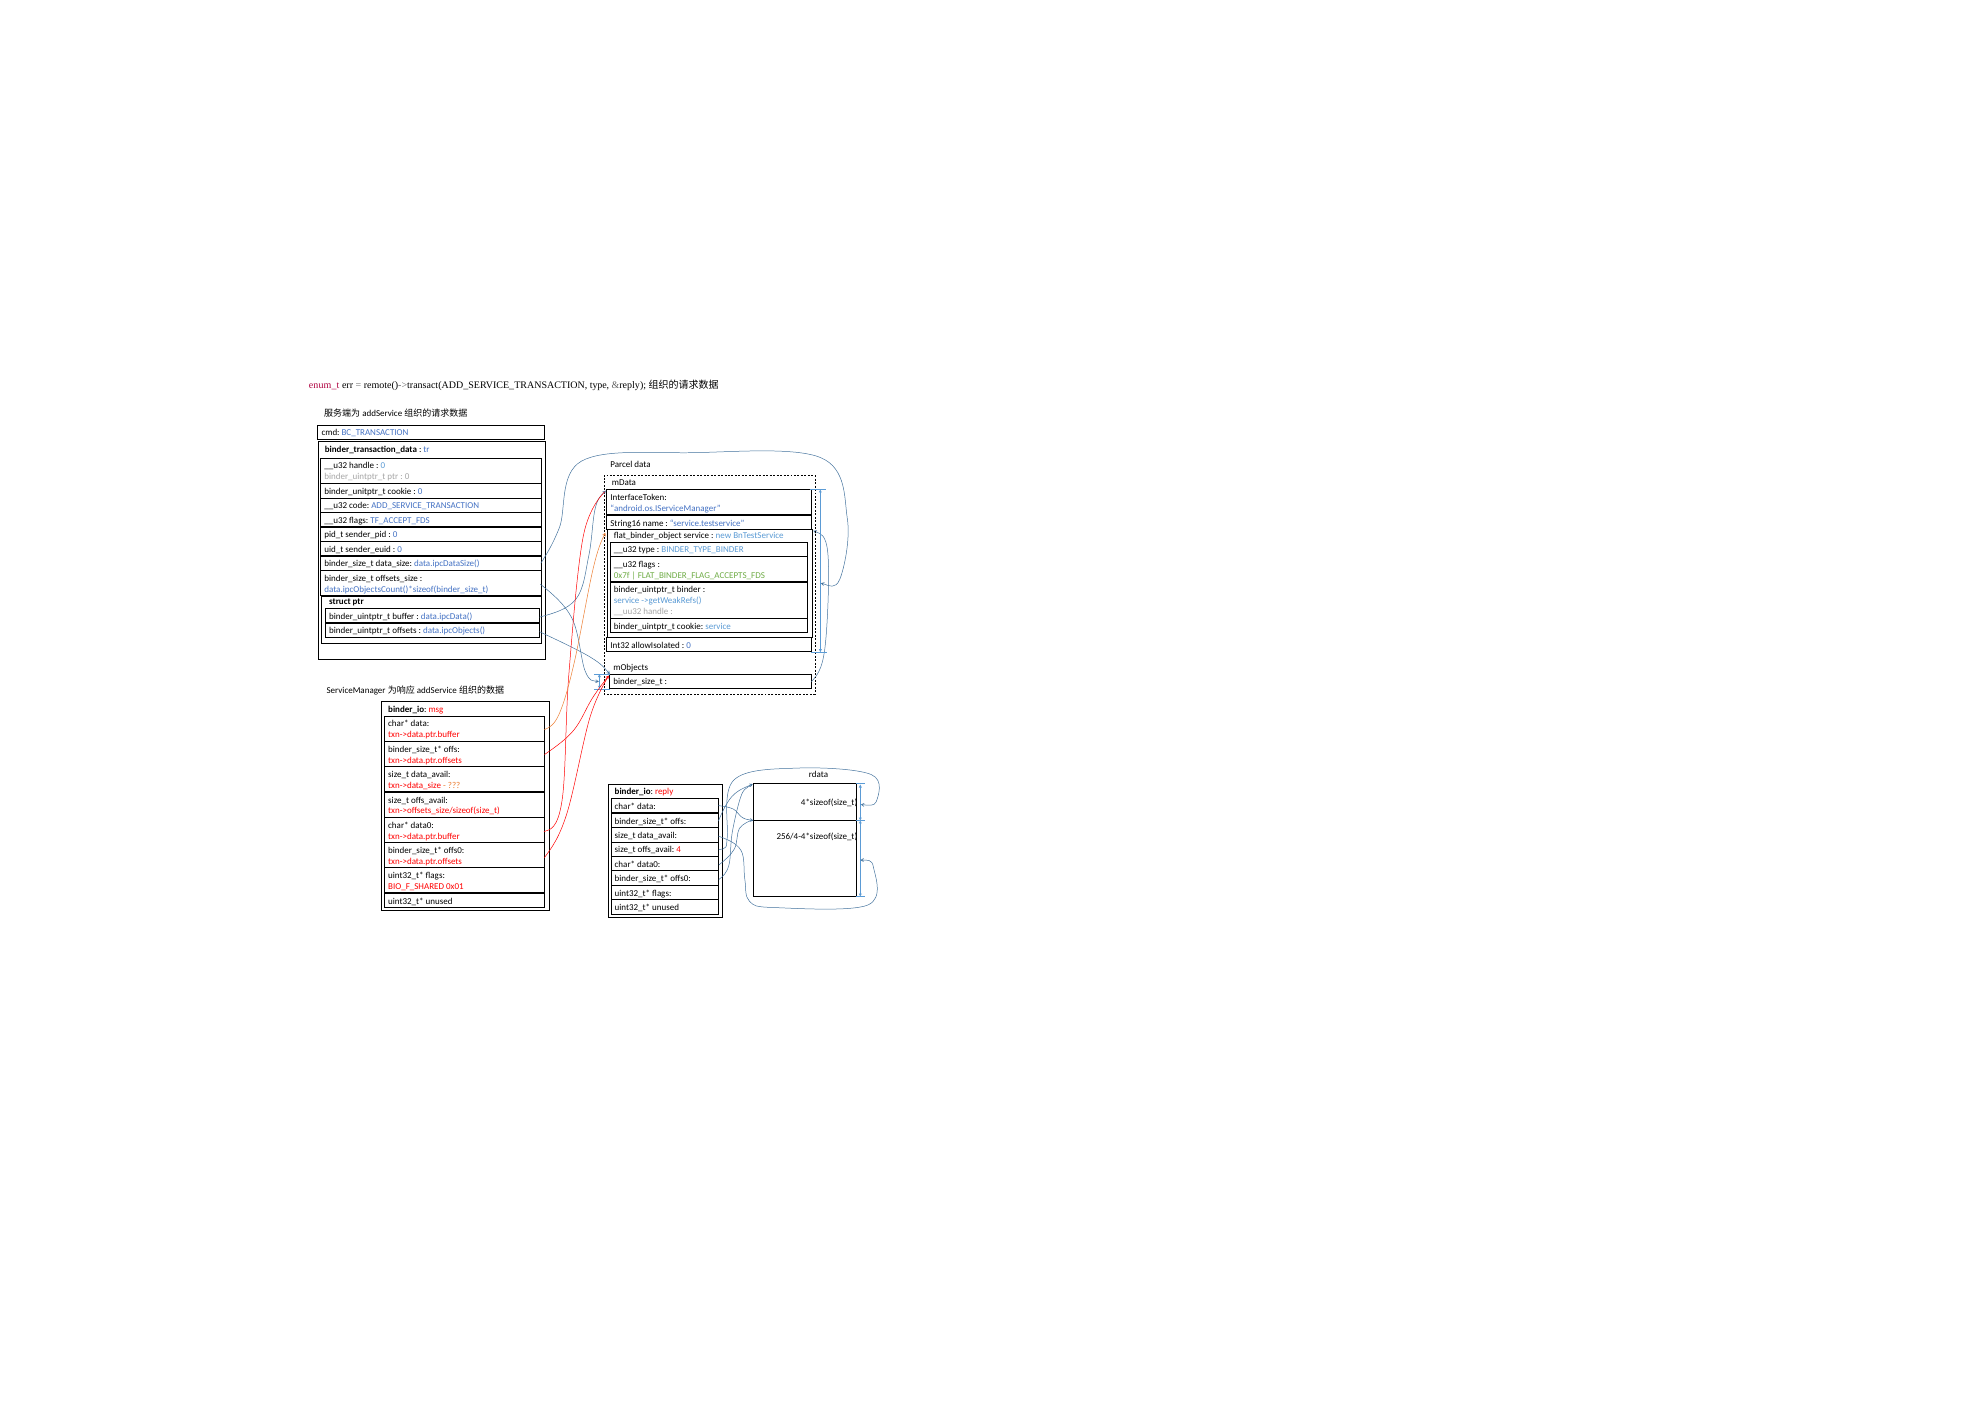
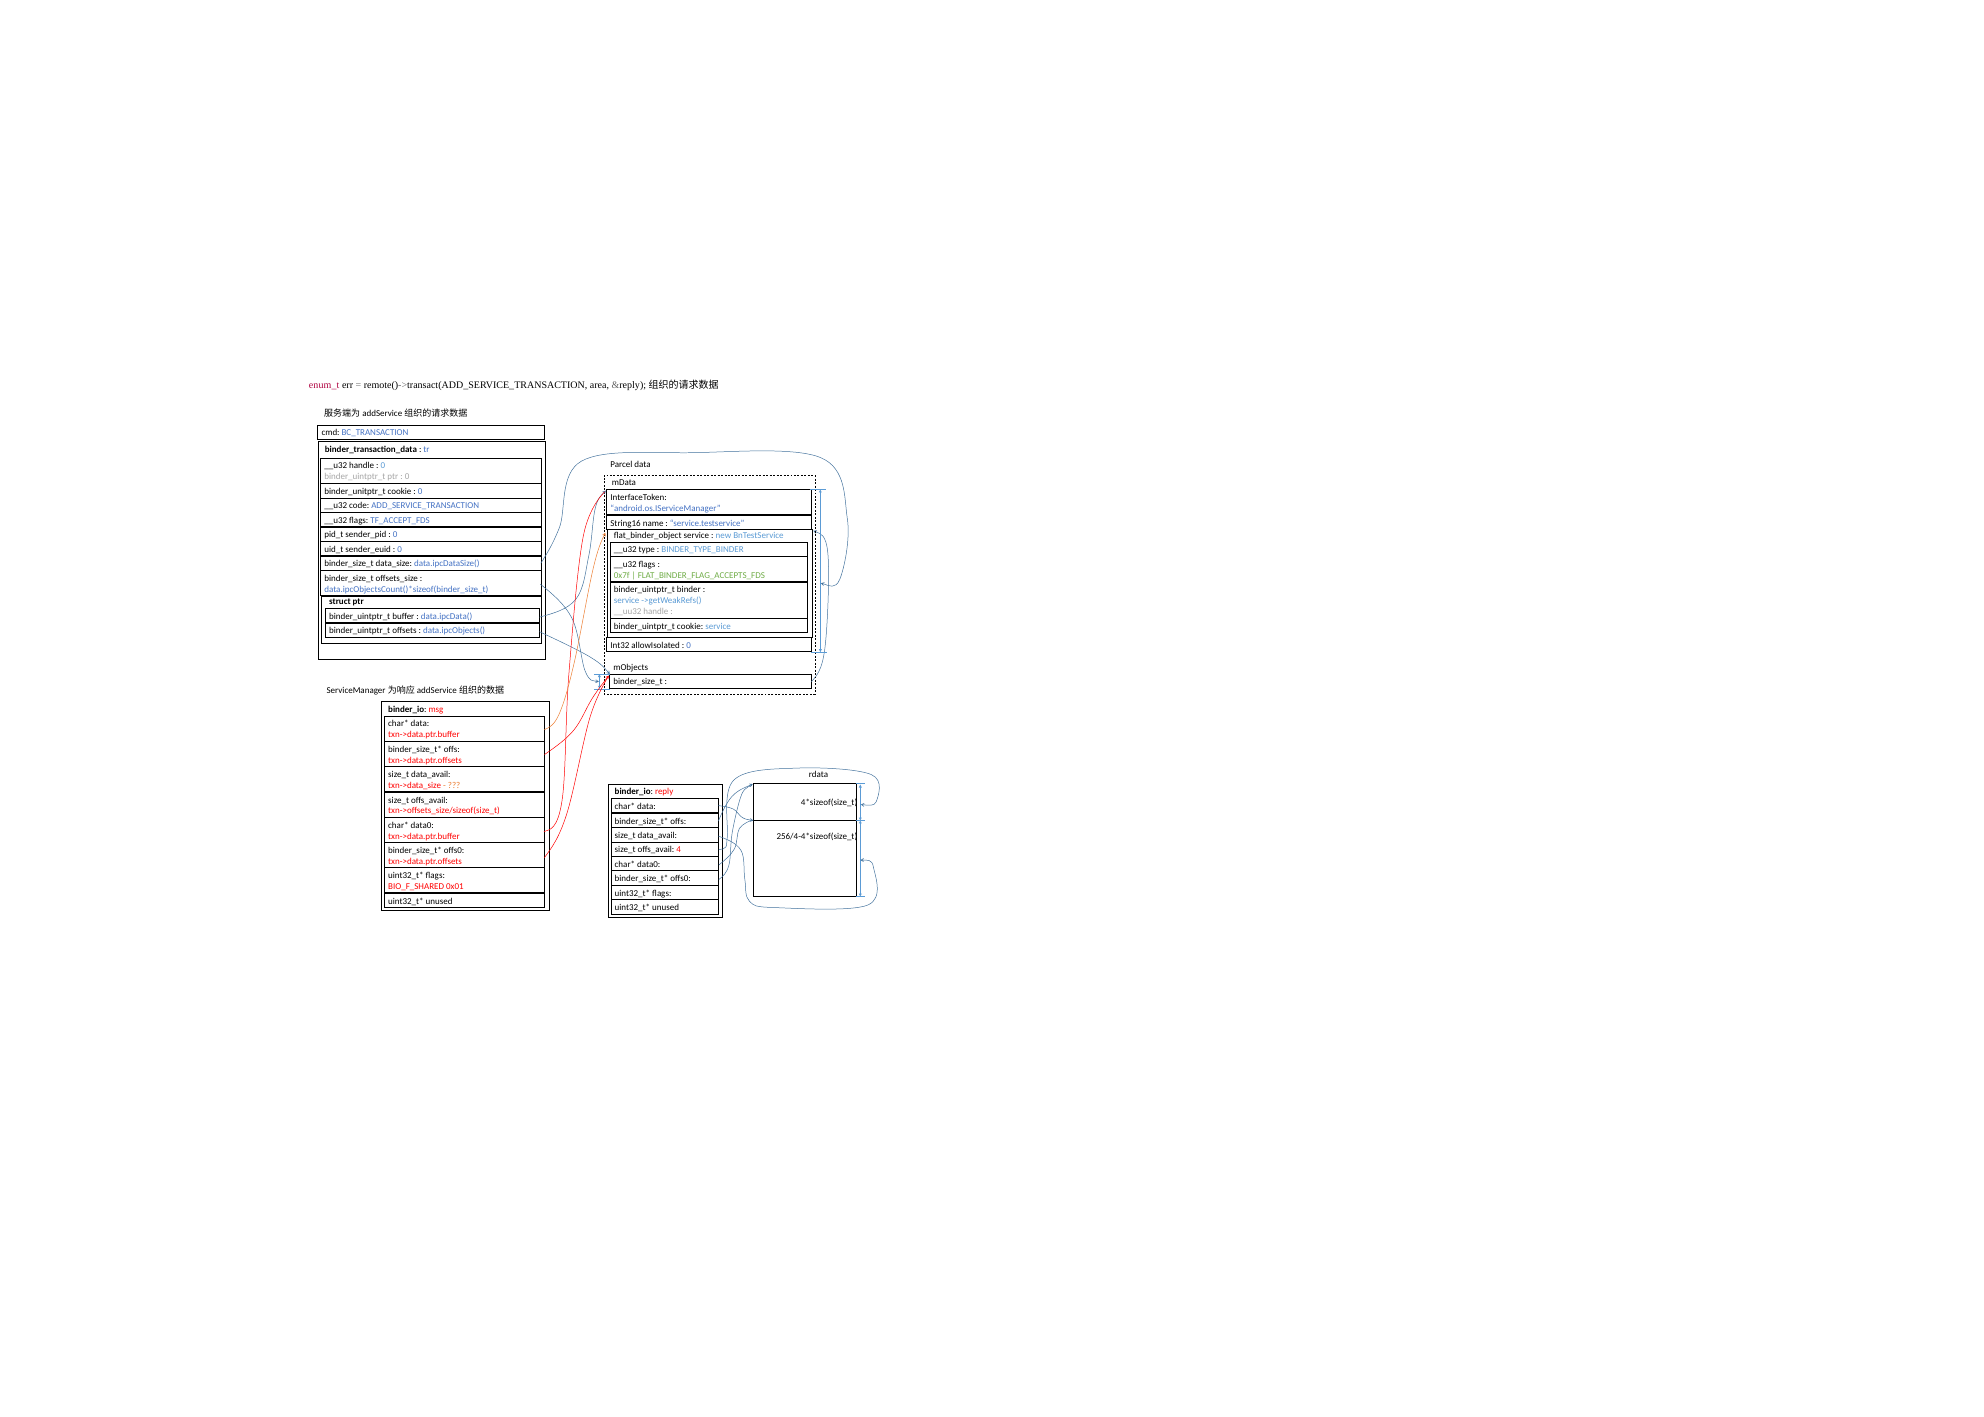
remote()->transact(ADD_SERVICE_TRANSACTION type: type -> area (599, 385)
